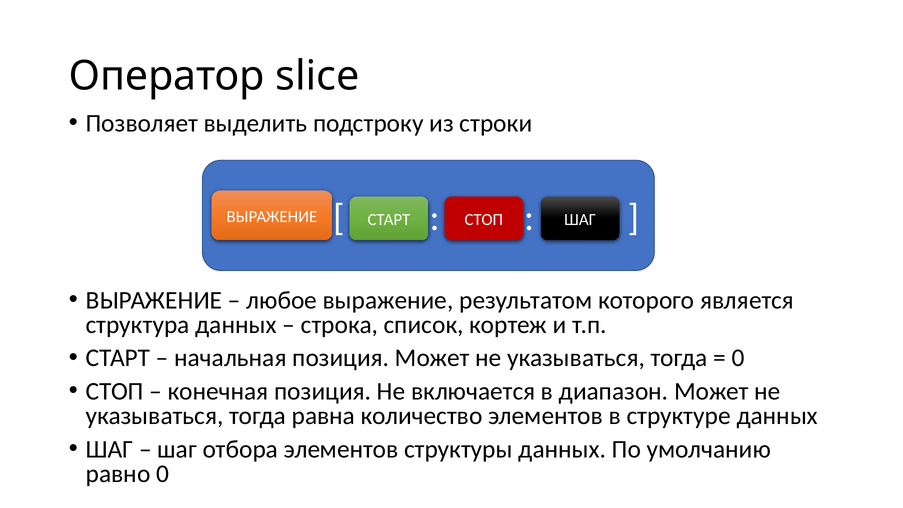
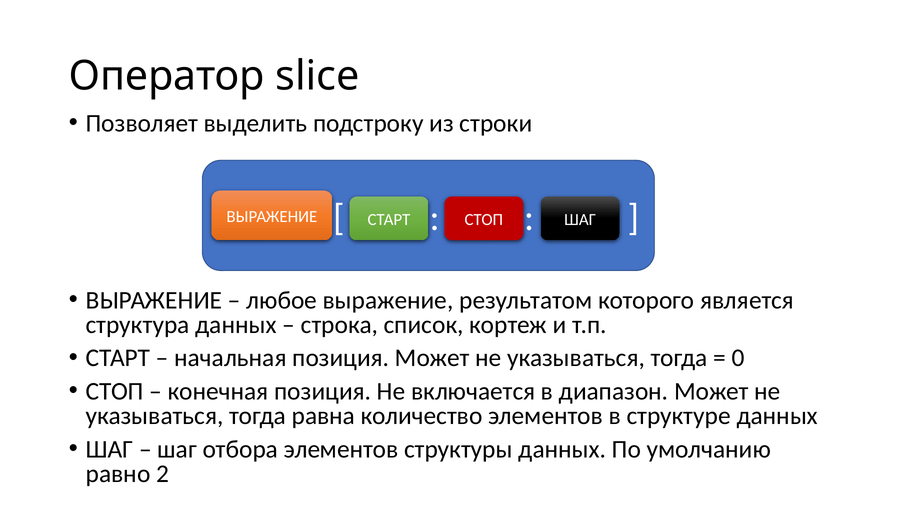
равно 0: 0 -> 2 (163, 474)
